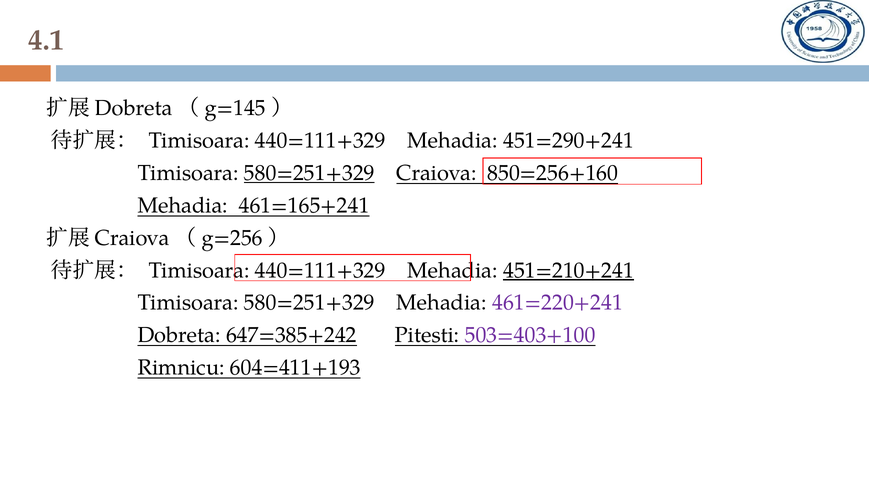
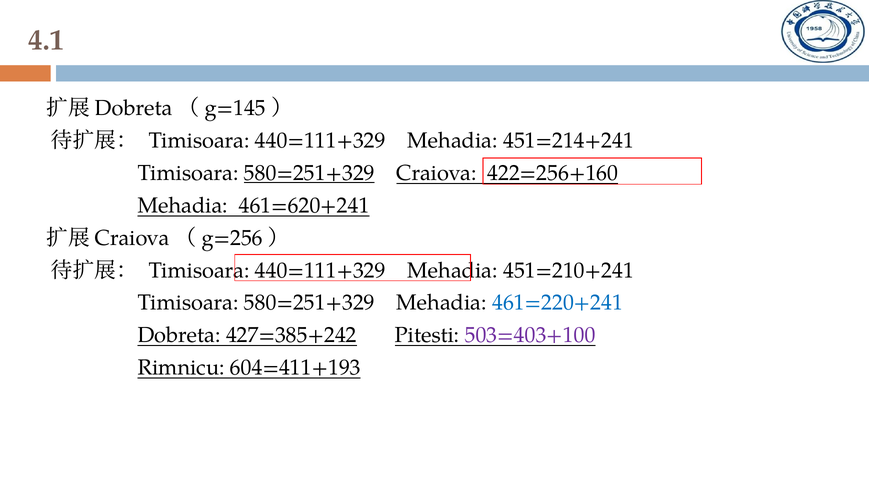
451=290+241: 451=290+241 -> 451=214+241 (569, 141)
850=256+160: 850=256+160 -> 422=256+160 (553, 173)
461=165+241: 461=165+241 -> 461=620+241 (304, 205)
451=210+241 underline: present -> none (569, 270)
461=220+241 colour: purple -> blue (558, 303)
647=385+242: 647=385+242 -> 427=385+242 (291, 335)
